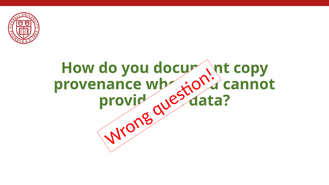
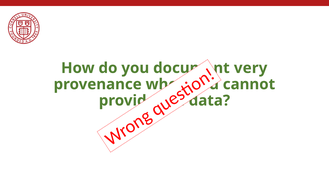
copy: copy -> very (251, 68)
